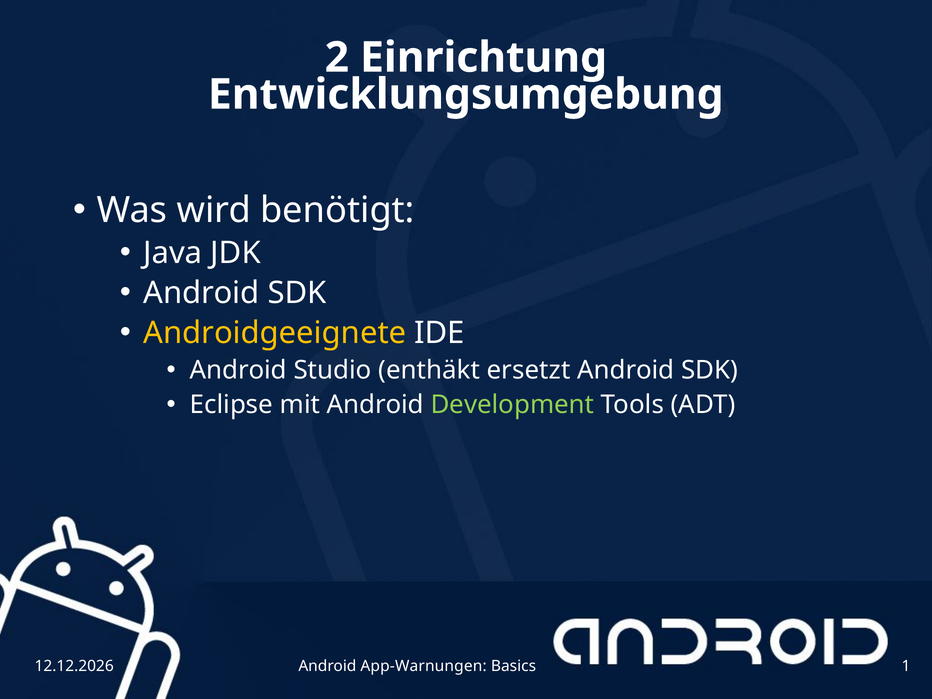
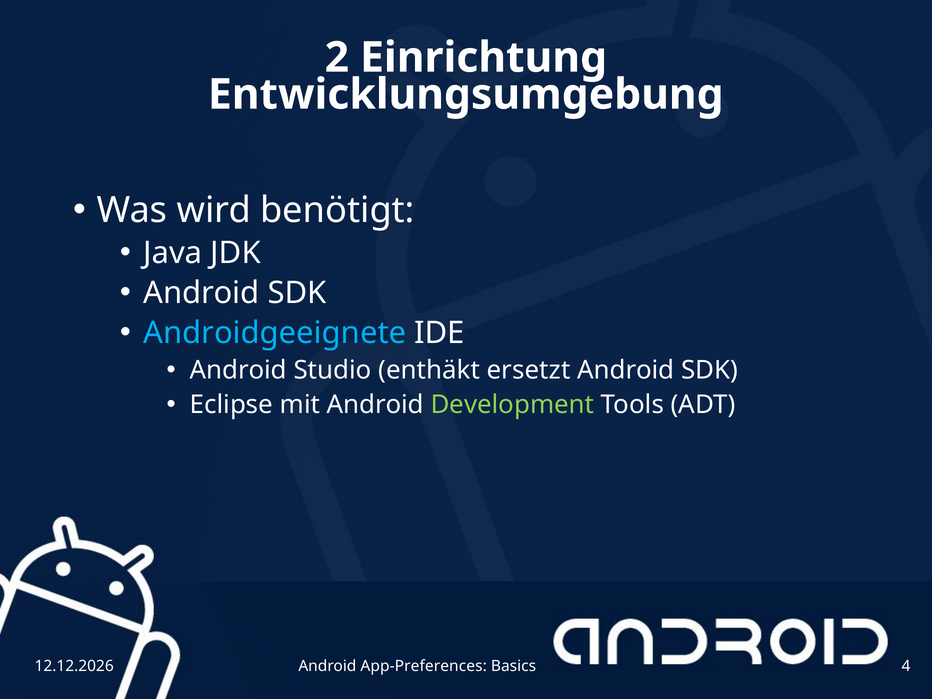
Androidgeeignete colour: yellow -> light blue (275, 333)
App-Warnungen: App-Warnungen -> App-Preferences (424, 666)
1: 1 -> 4 (906, 666)
